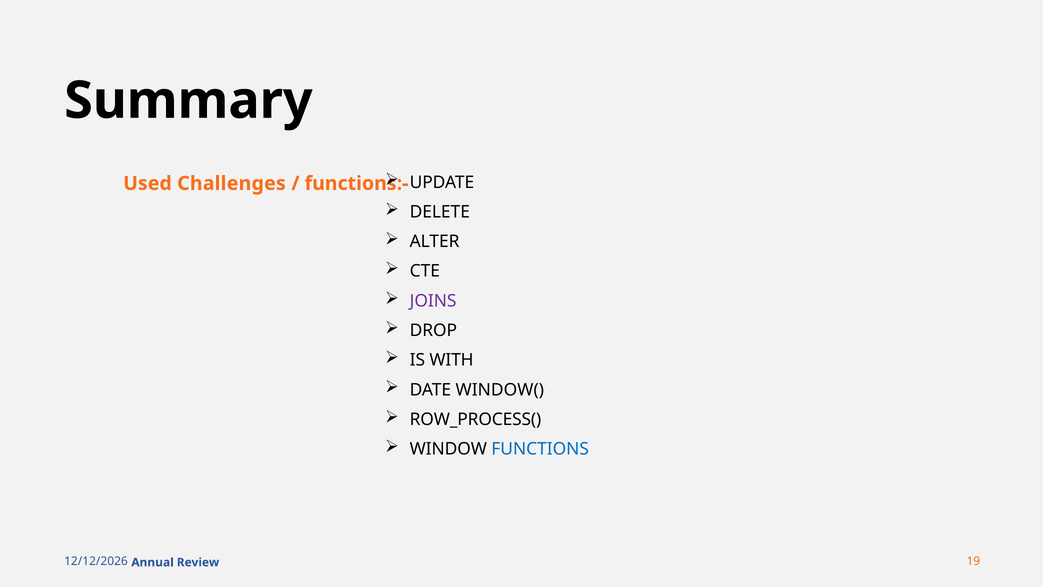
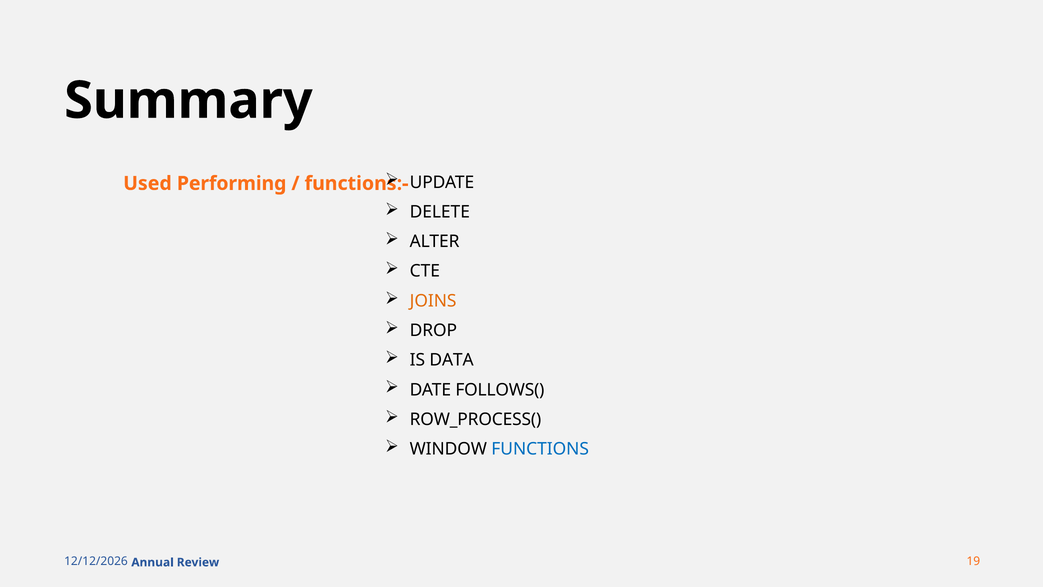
Challenges: Challenges -> Performing (232, 183)
JOINS colour: purple -> orange (433, 301)
WITH: WITH -> DATA (452, 360)
WINDOW(: WINDOW( -> FOLLOWS( (500, 390)
